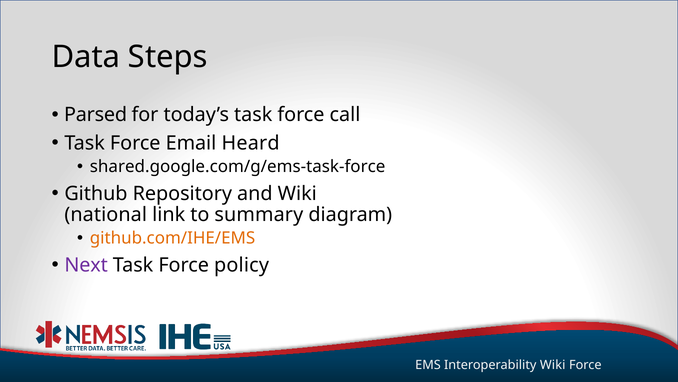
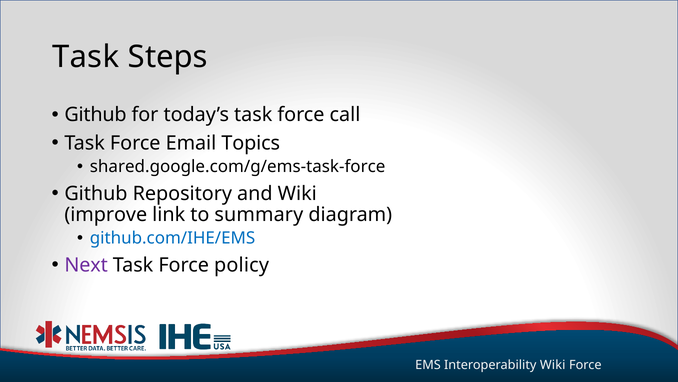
Data: Data -> Task (86, 57)
Parsed: Parsed -> Github (96, 115)
Heard: Heard -> Topics (251, 143)
national: national -> improve (106, 215)
github.com/IHE/EMS colour: orange -> blue (173, 238)
